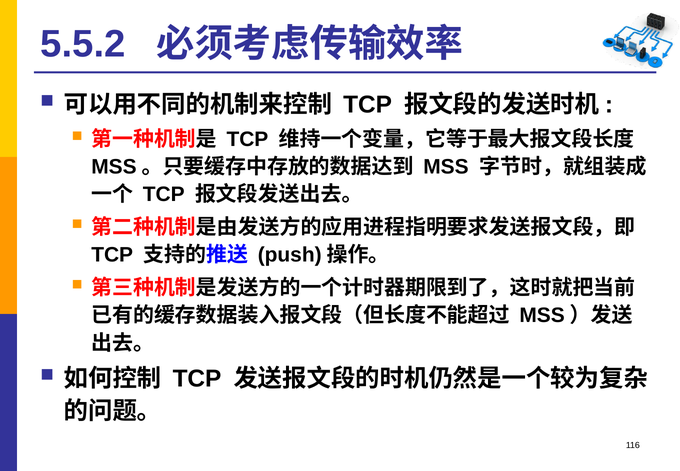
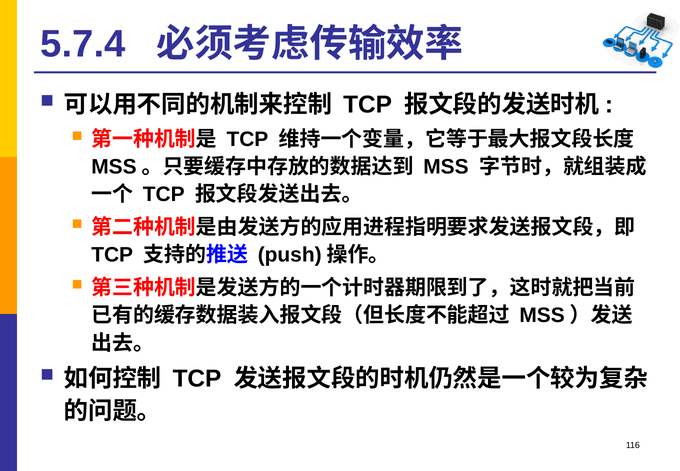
5.5.2: 5.5.2 -> 5.7.4 (83, 44)
